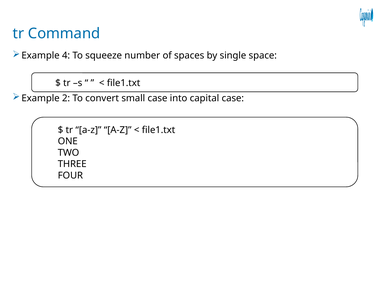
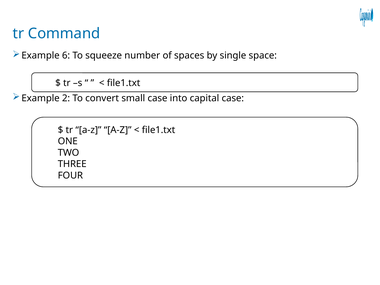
4: 4 -> 6 (66, 56)
